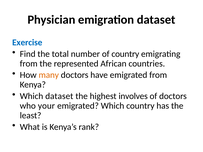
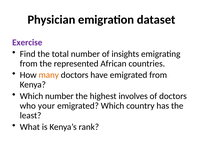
Exercise colour: blue -> purple (27, 43)
of country: country -> insights (125, 54)
Which dataset: dataset -> number (59, 96)
